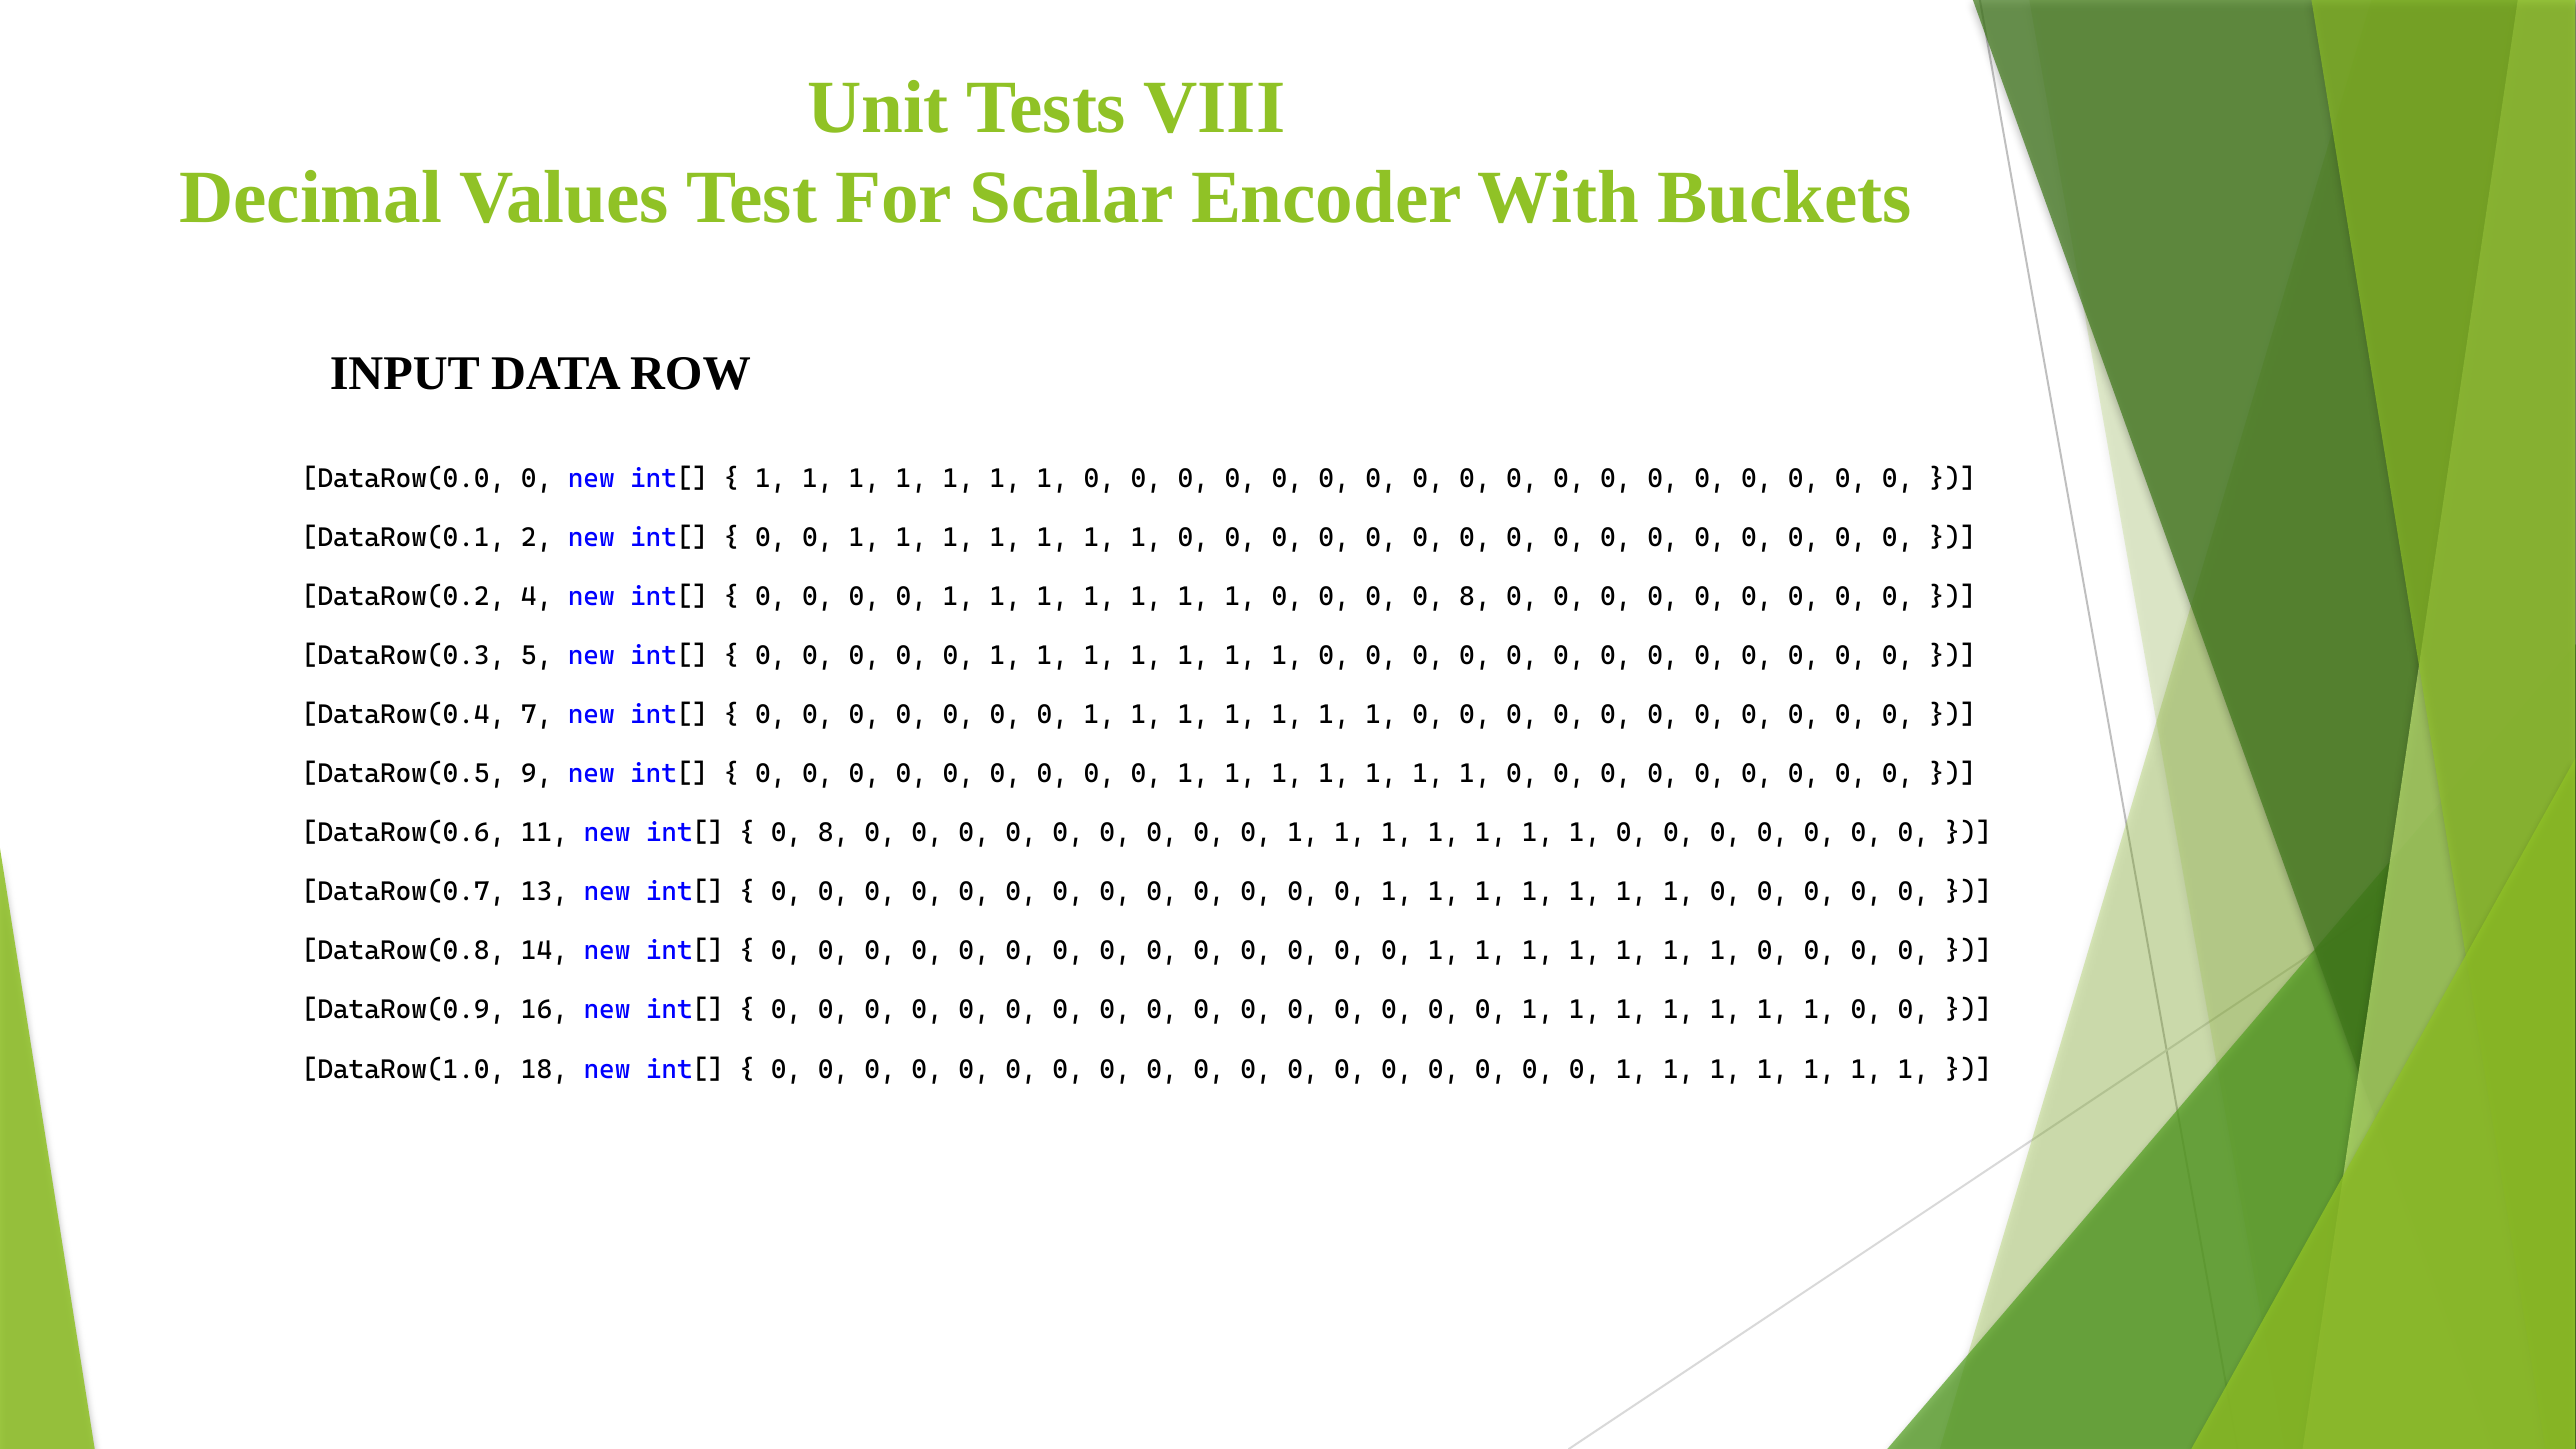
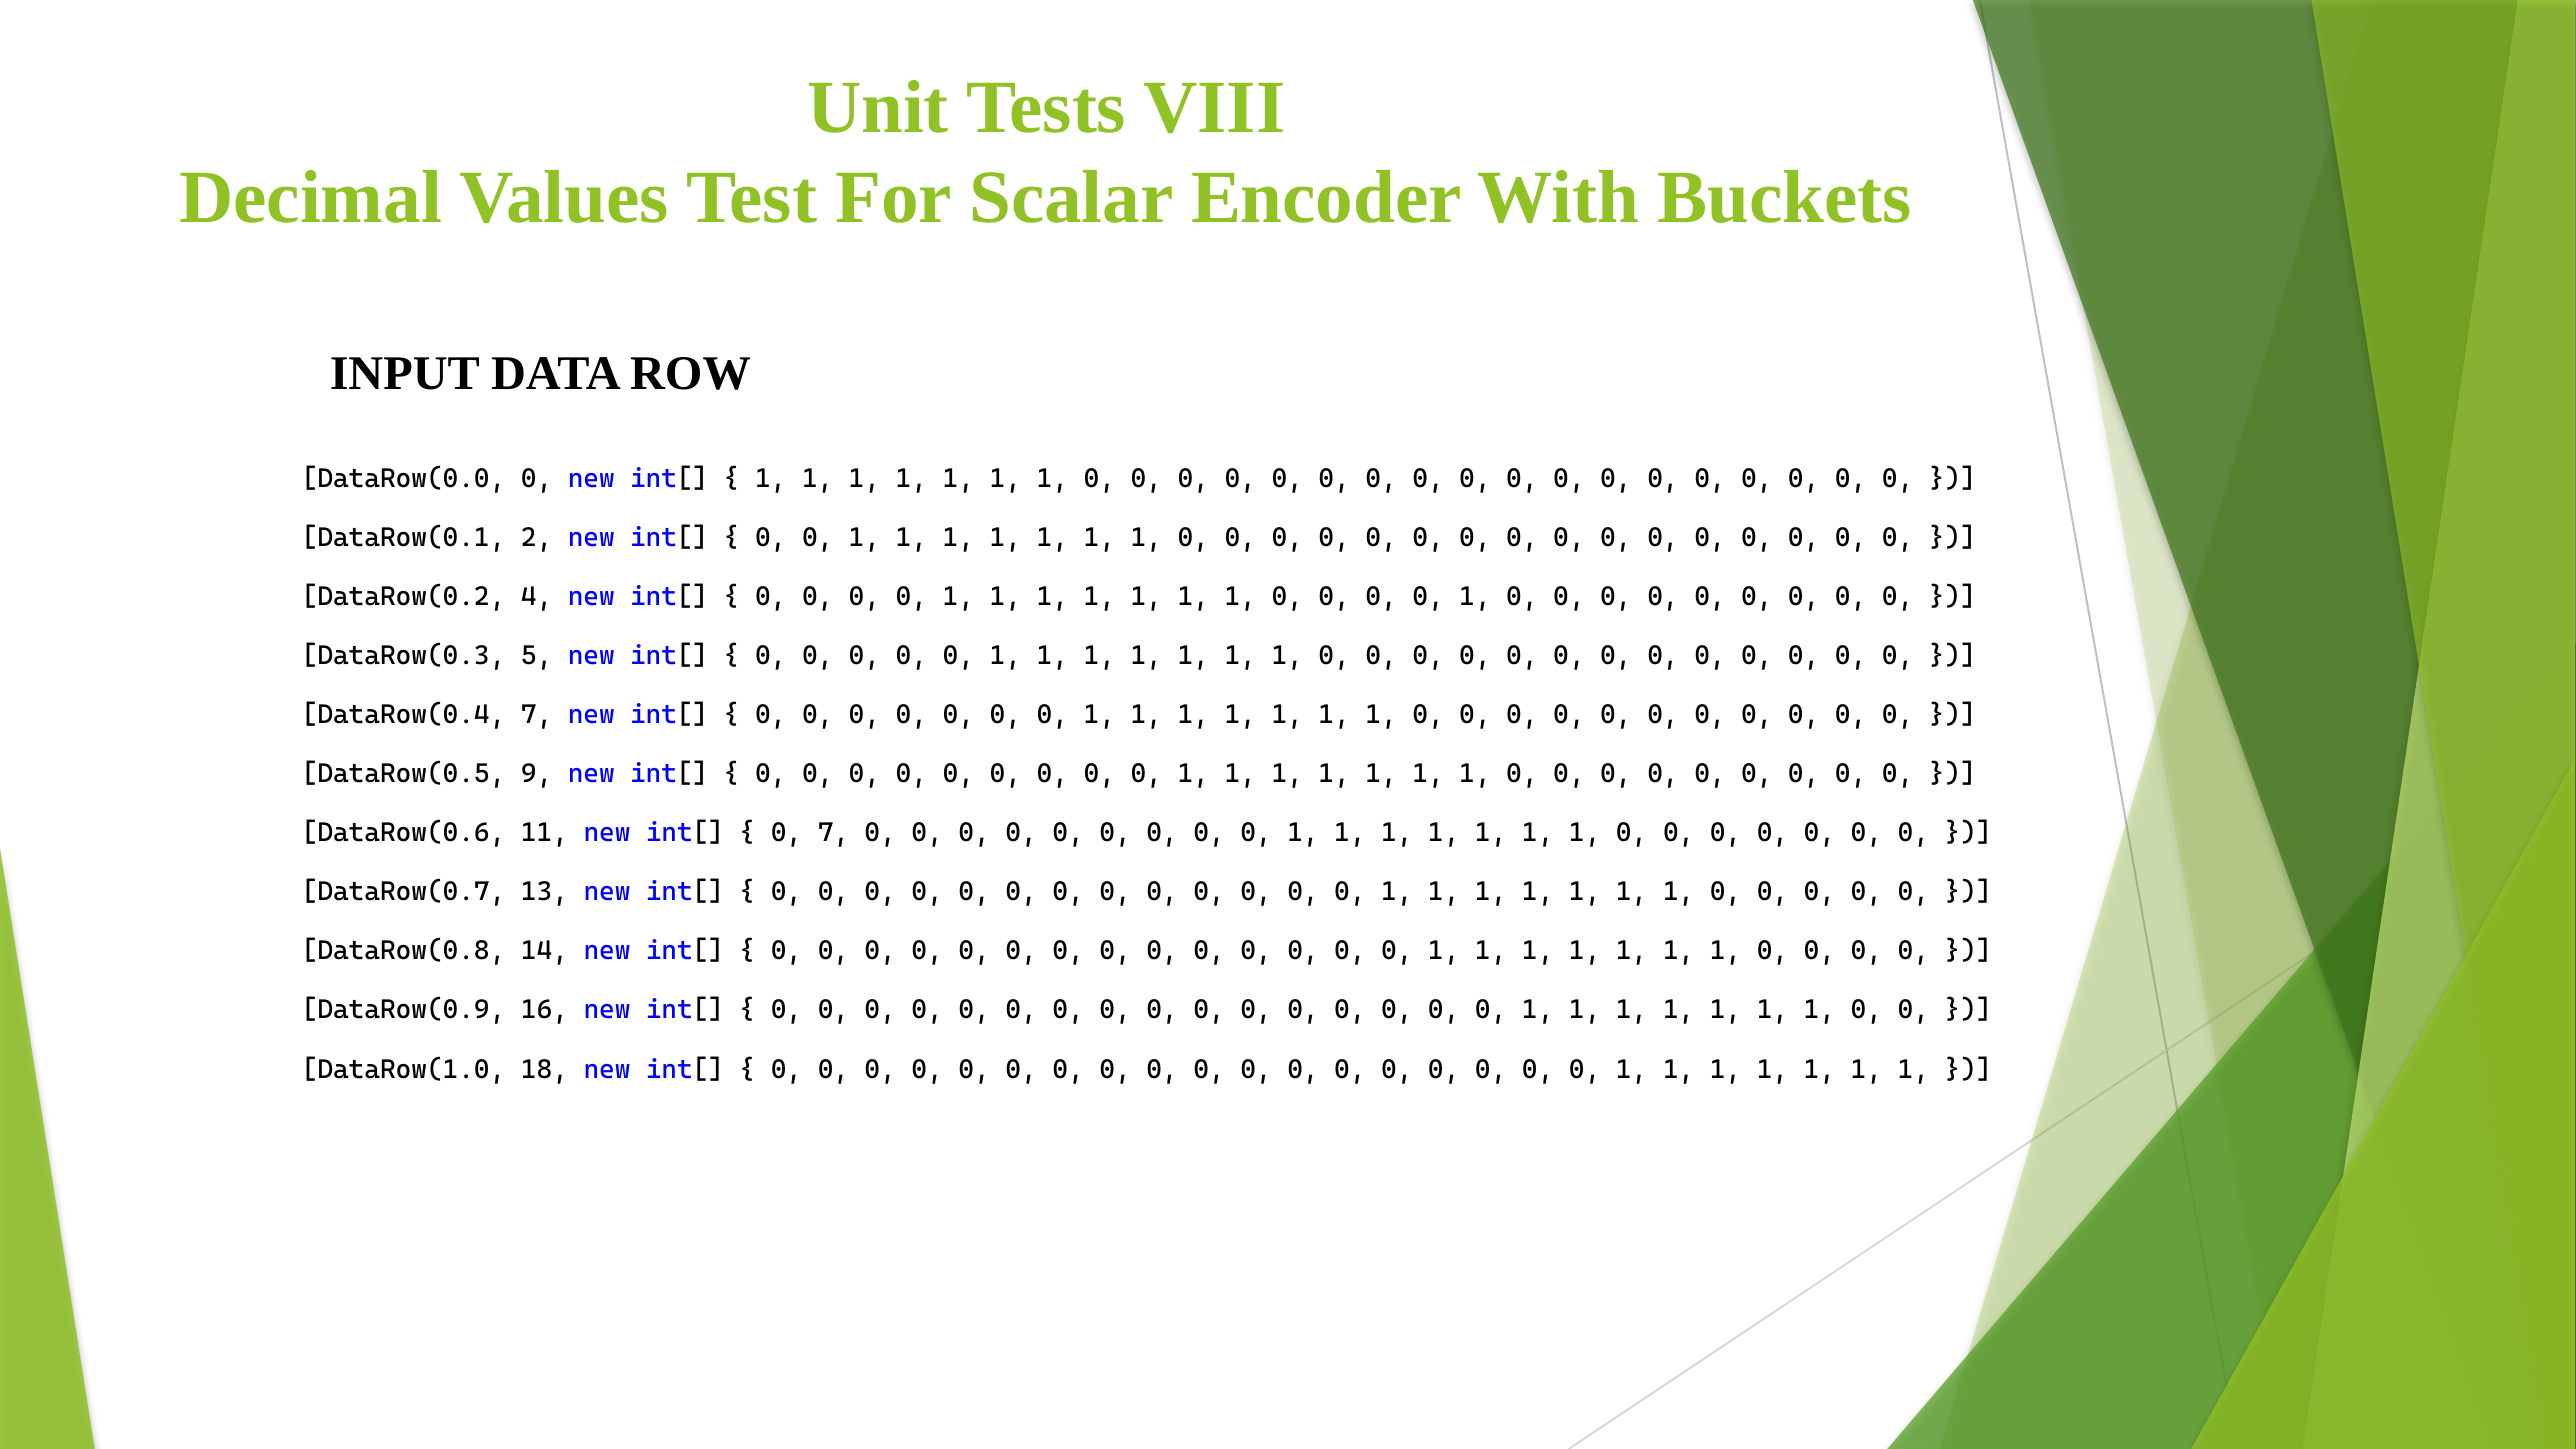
8: 8 -> 1 (1475, 596)
8: 8 -> 7 (833, 833)
